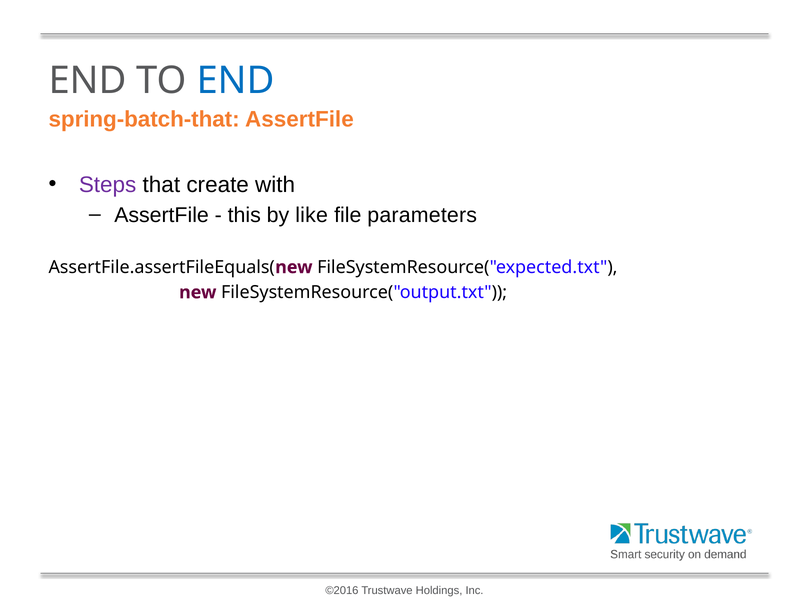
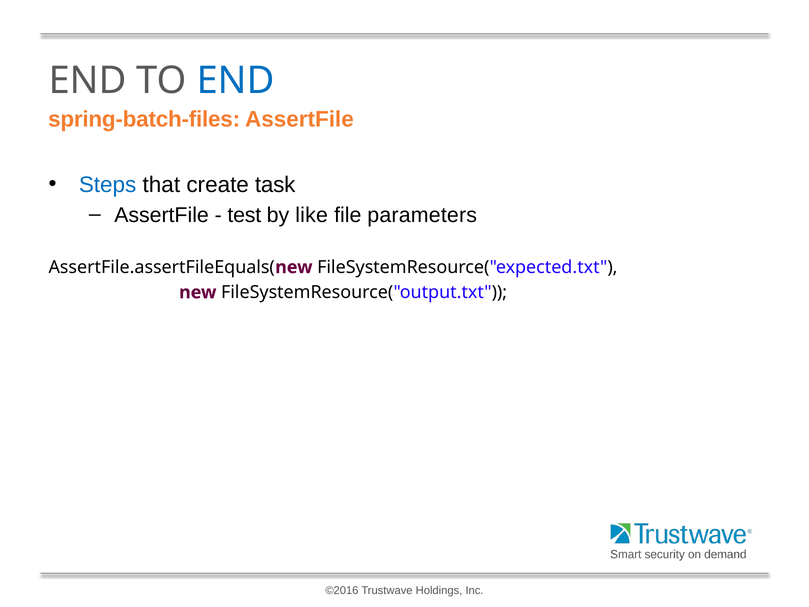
spring-batch-that: spring-batch-that -> spring-batch-files (144, 119)
Steps colour: purple -> blue (108, 185)
with: with -> task (275, 185)
this: this -> test (244, 215)
